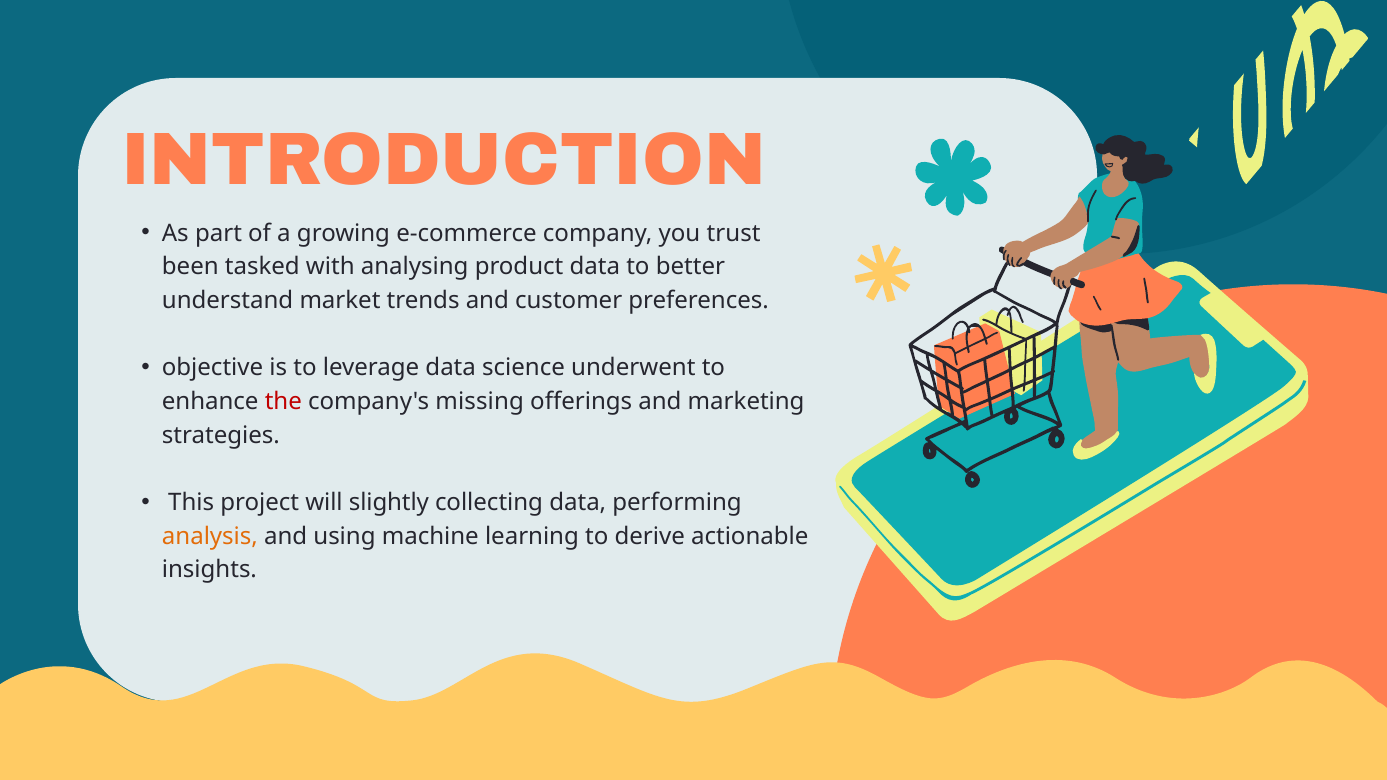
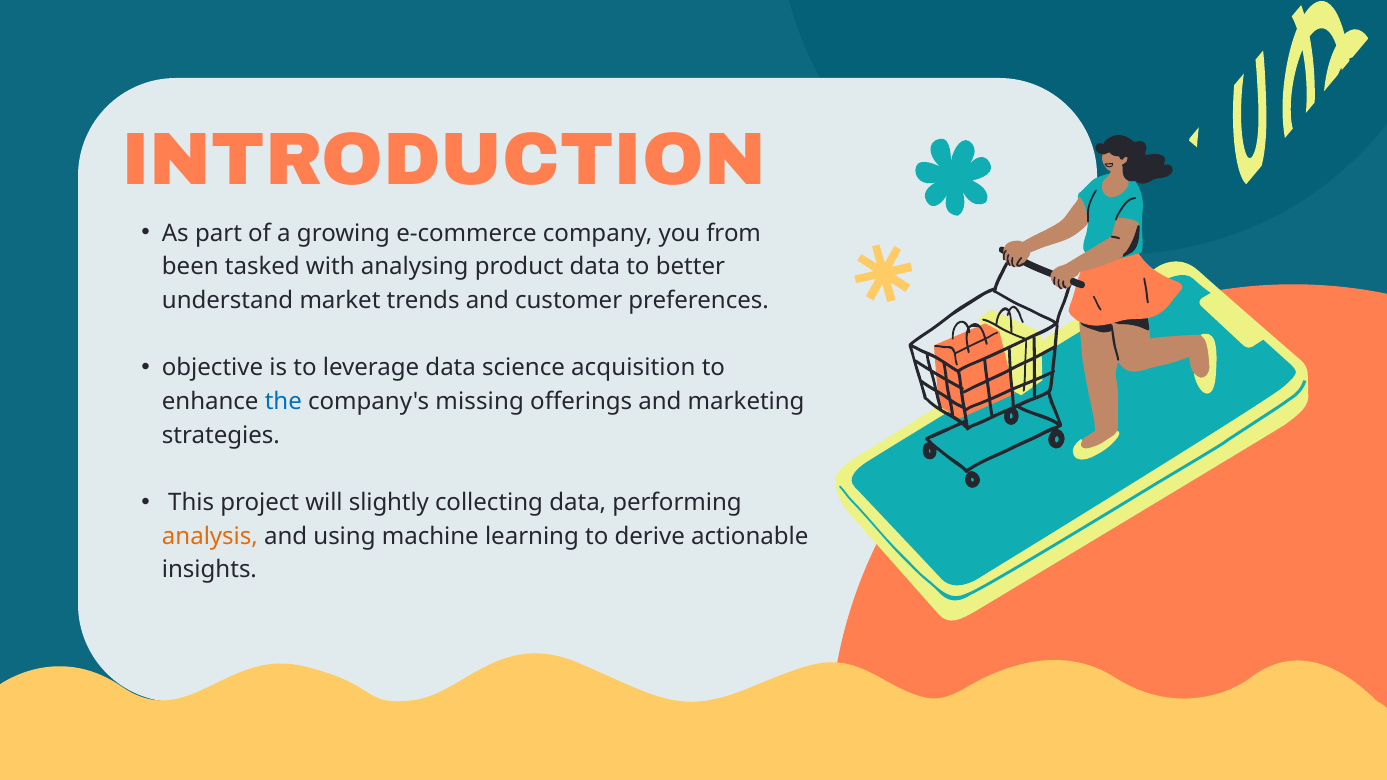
trust: trust -> from (734, 233)
underwent: underwent -> acquisition (633, 368)
the colour: red -> blue (283, 402)
